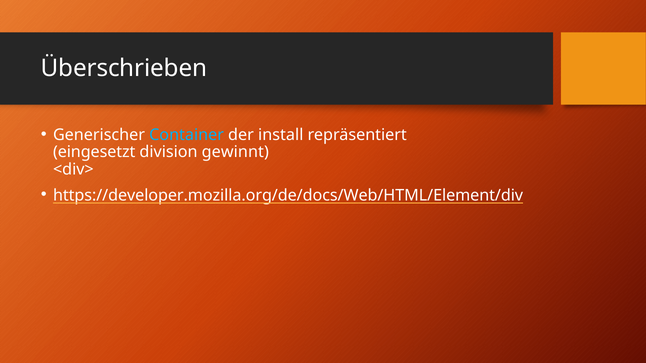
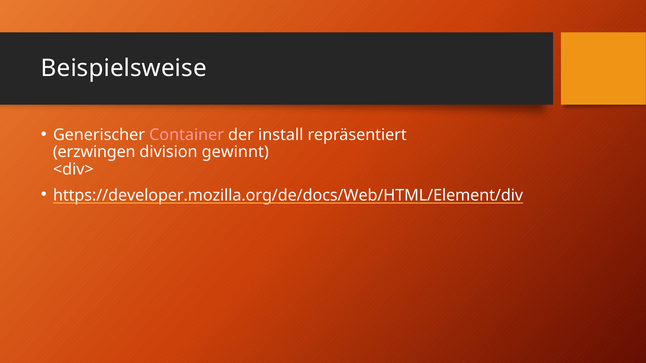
Überschrieben: Überschrieben -> Beispielsweise (124, 68)
Container colour: light blue -> pink (187, 135)
eingesetzt: eingesetzt -> erzwingen (94, 152)
